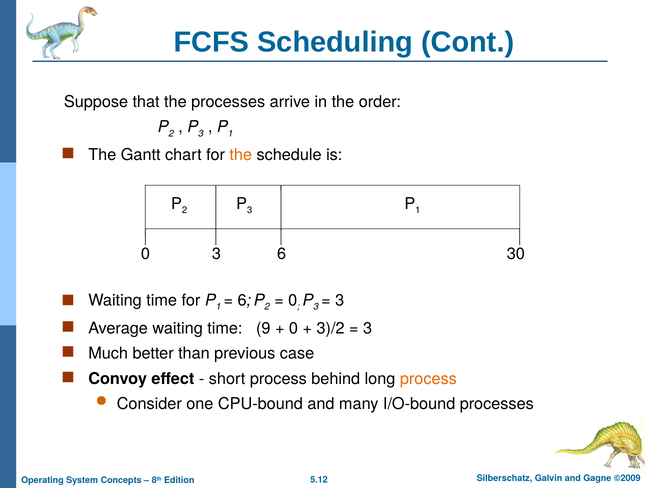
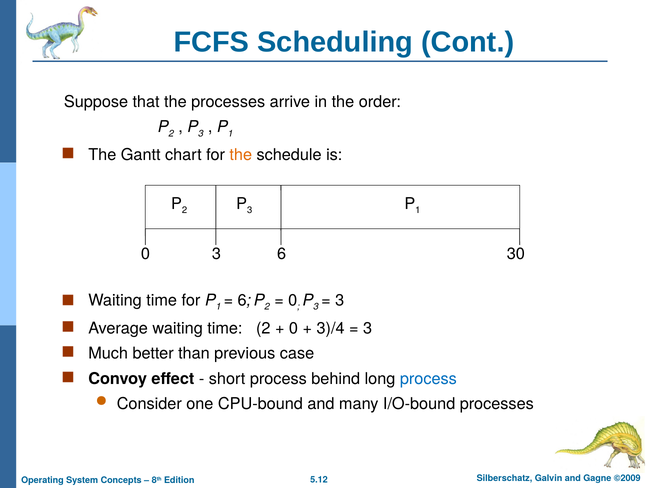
time 9: 9 -> 2 (263, 329)
3)/2: 3)/2 -> 3)/4 (331, 329)
process colour: orange -> blue (428, 379)
